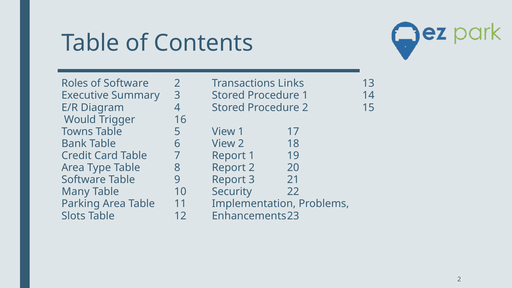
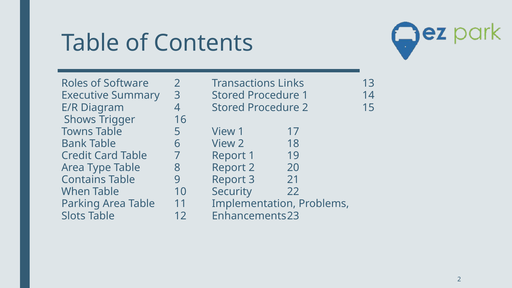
Would: Would -> Shows (80, 120)
Software: Software -> Contains (84, 180)
Many: Many -> When (76, 192)
